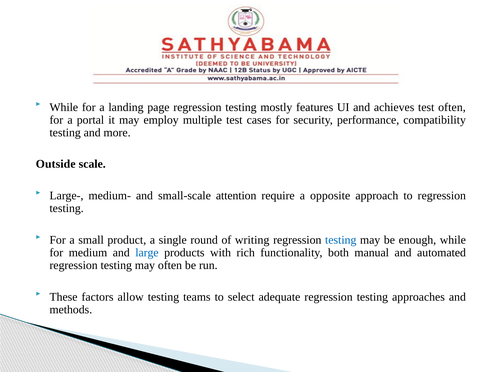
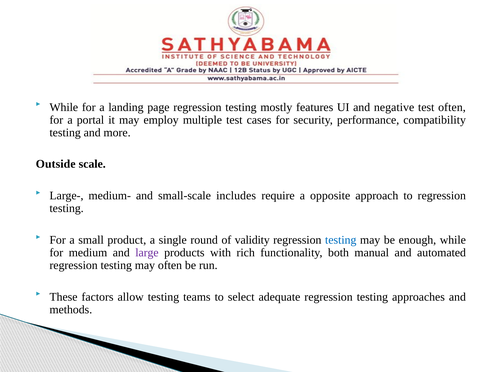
achieves: achieves -> negative (394, 107)
attention: attention -> includes (236, 196)
writing: writing -> validity (252, 240)
large colour: blue -> purple (147, 253)
